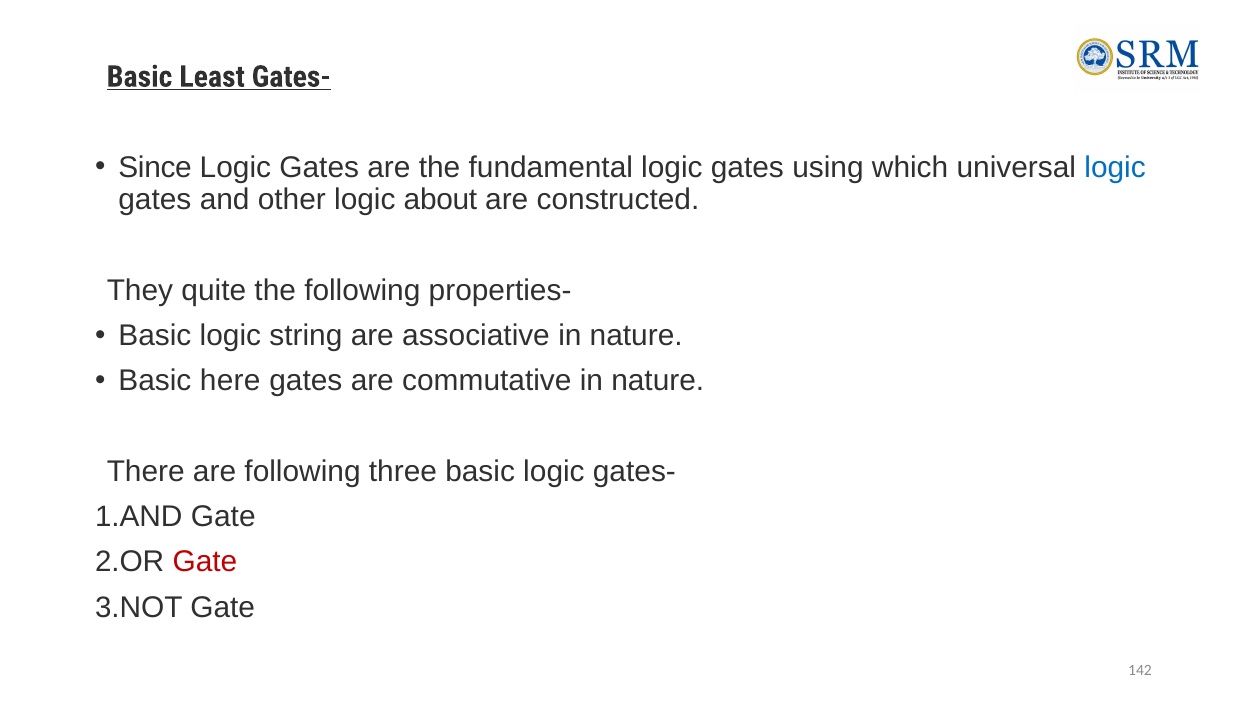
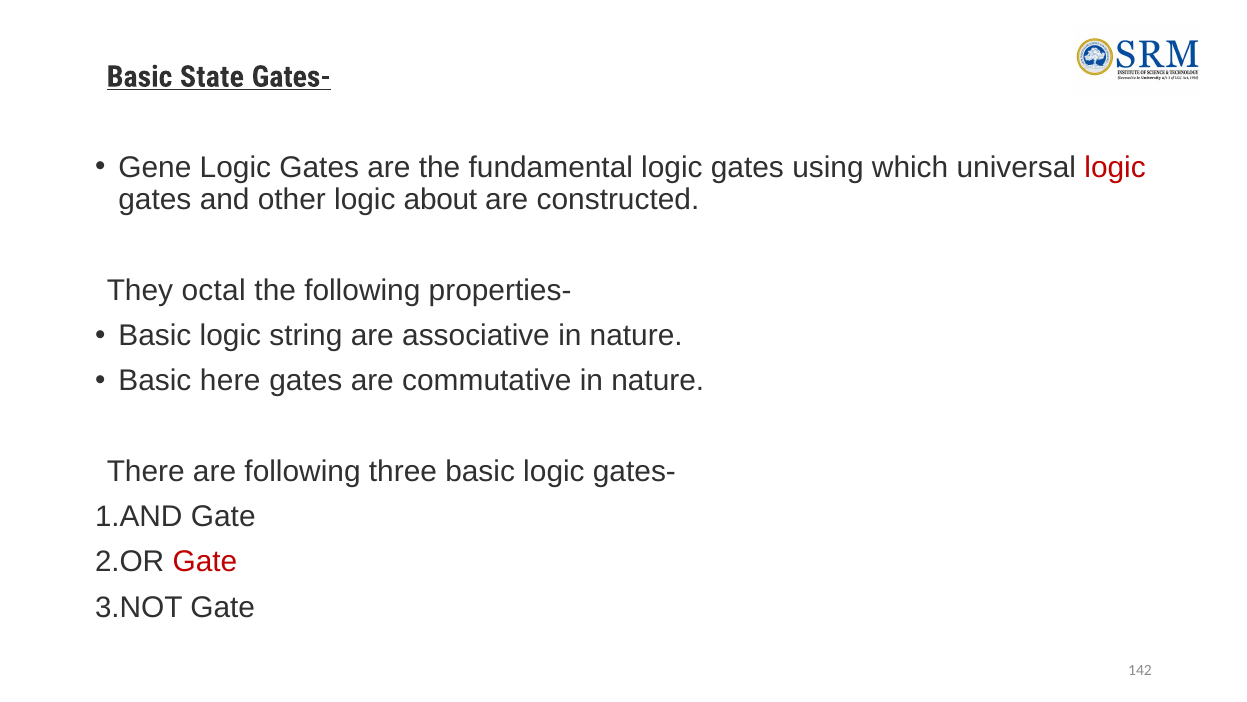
Least: Least -> State (212, 77)
Since: Since -> Gene (155, 167)
logic colour: blue -> red (1115, 167)
quite: quite -> octal (214, 290)
